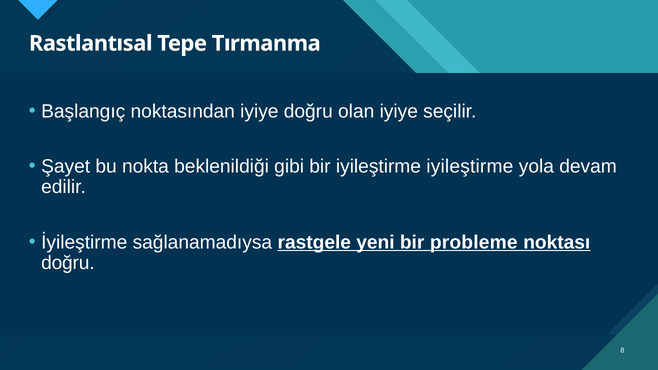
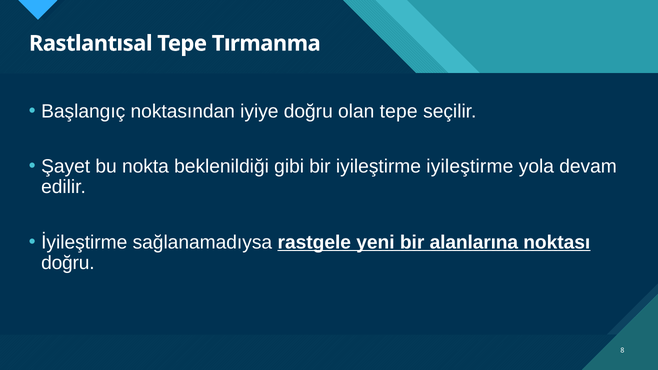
olan iyiye: iyiye -> tepe (399, 111)
probleme: probleme -> alanlarına (474, 242)
